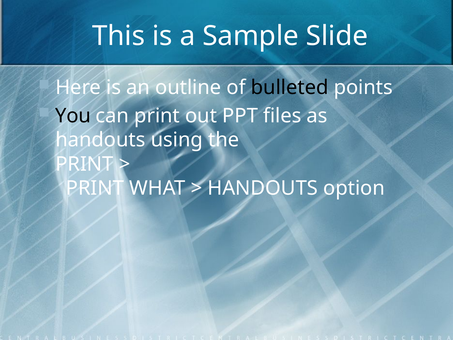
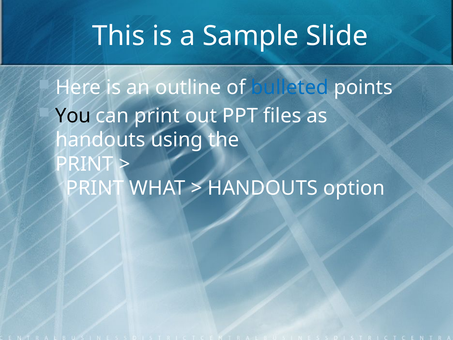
bulleted colour: black -> blue (290, 87)
